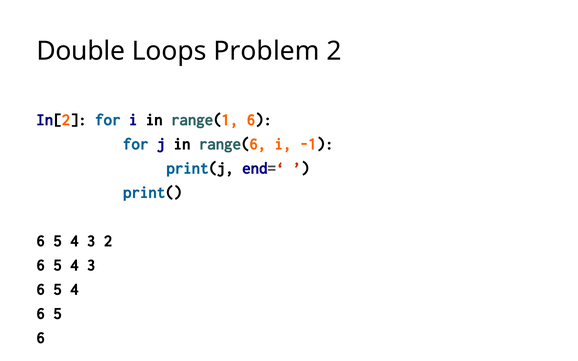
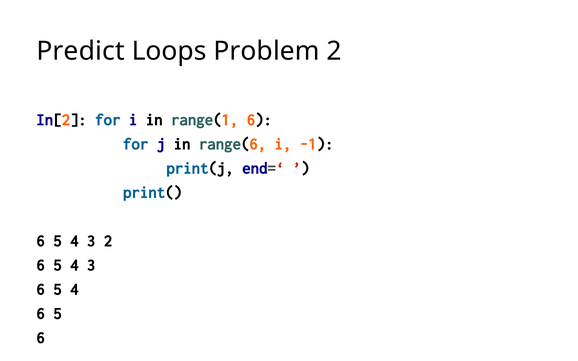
Double: Double -> Predict (81, 51)
